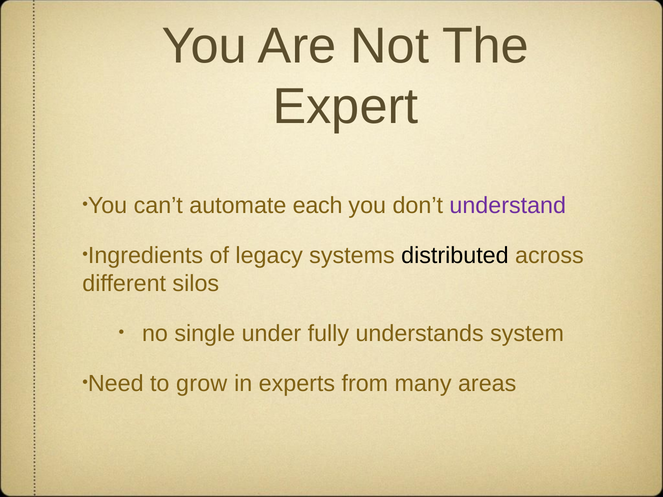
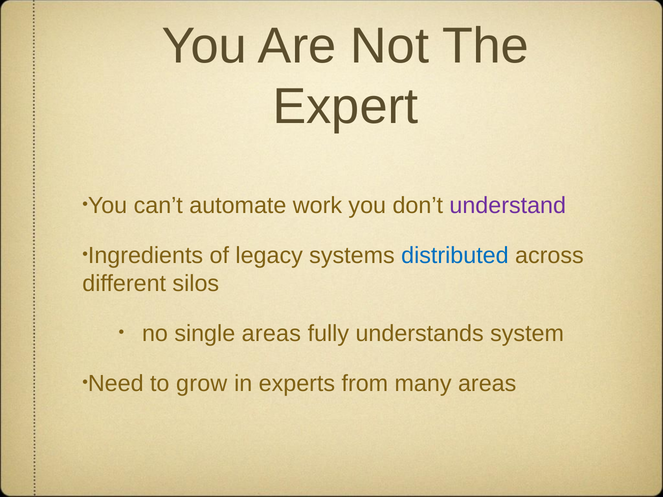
each: each -> work (317, 206)
distributed colour: black -> blue (455, 256)
single under: under -> areas (271, 334)
